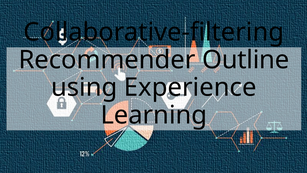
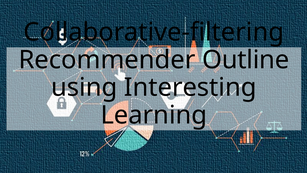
Experience: Experience -> Interesting (190, 87)
